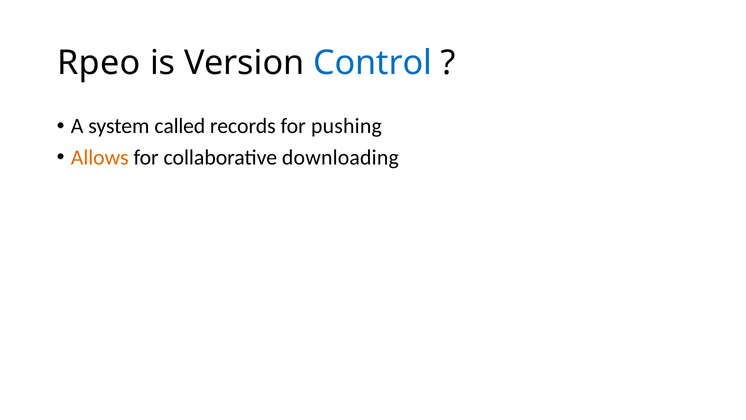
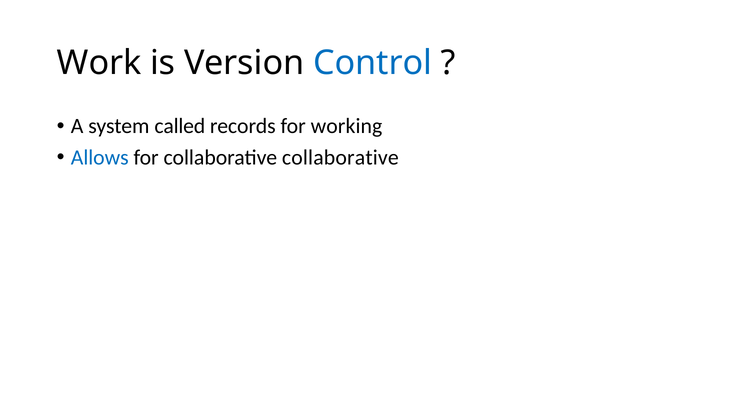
Rpeo: Rpeo -> Work (99, 63)
pushing: pushing -> working (346, 126)
Allows colour: orange -> blue (100, 157)
collaborative downloading: downloading -> collaborative (340, 157)
